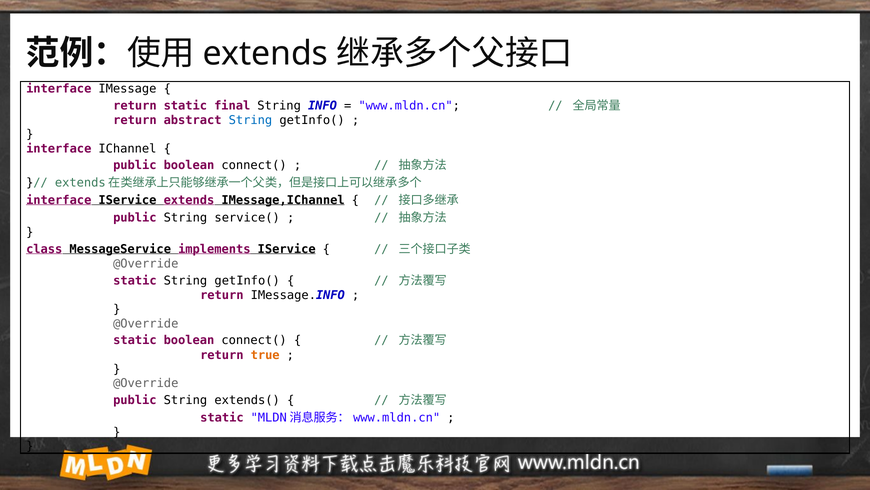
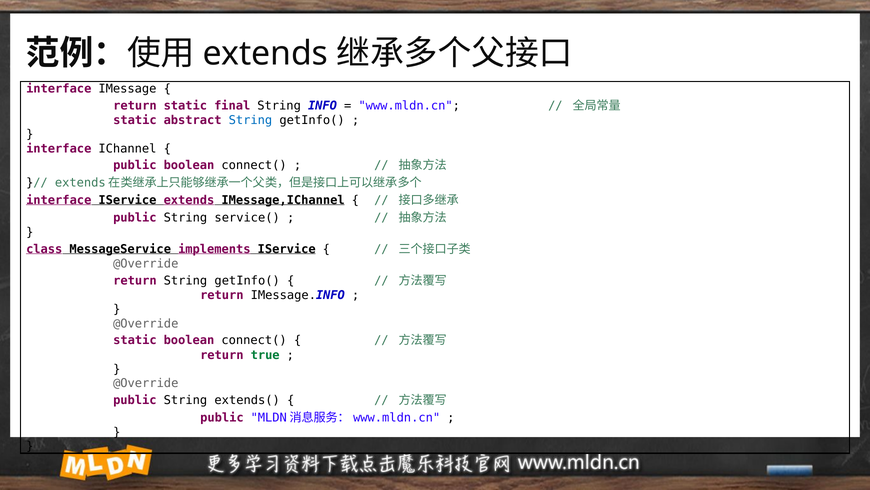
return: return -> static (135, 120)
static: static -> return (135, 280)
true colour: orange -> green (265, 355)
static: static -> public (222, 417)
